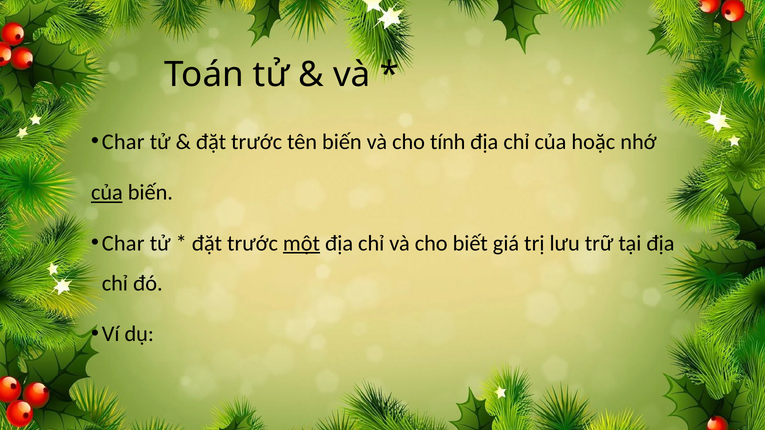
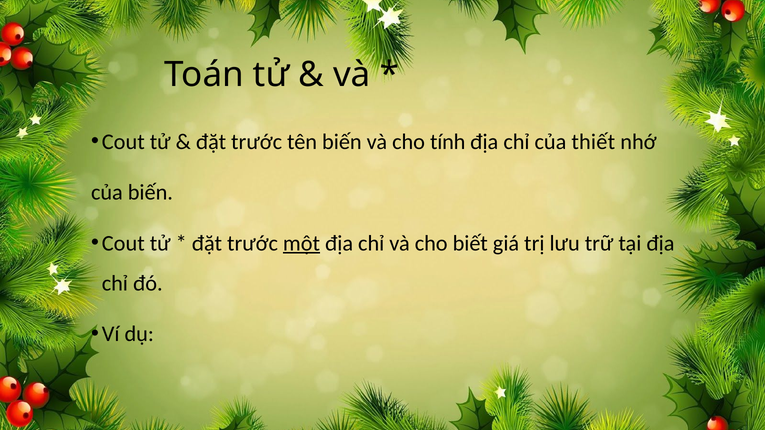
Char: Char -> Cout (123, 142)
hoặc: hoặc -> thiết (593, 142)
của underline: present -> none (107, 193)
Char: Char -> Cout (123, 243)
